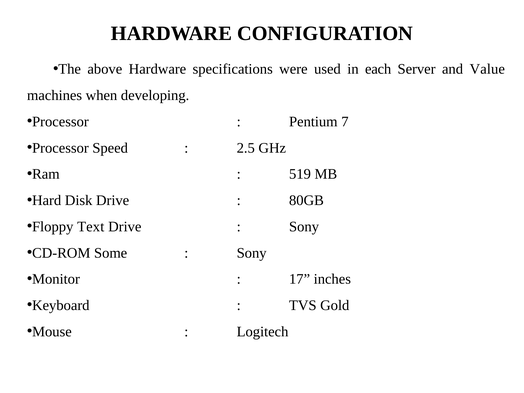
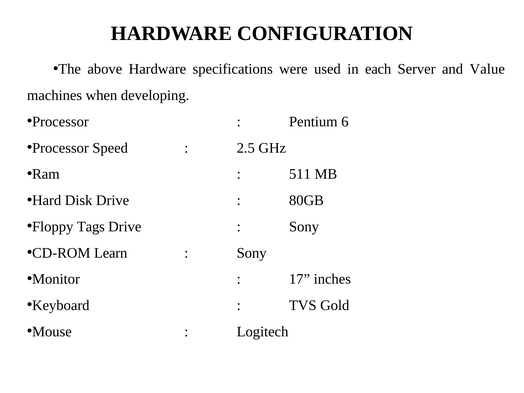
7: 7 -> 6 (345, 122)
519: 519 -> 511 (300, 174)
Text: Text -> Tags (91, 227)
Some: Some -> Learn (111, 253)
